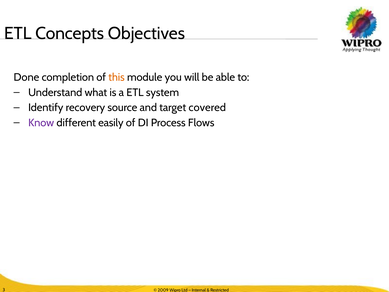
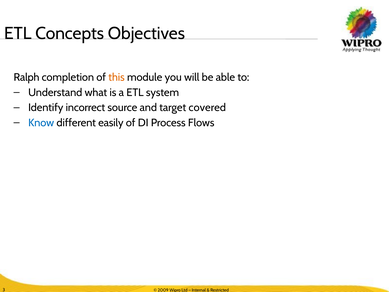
Done: Done -> Ralph (26, 77)
recovery: recovery -> incorrect (85, 108)
Know colour: purple -> blue (41, 123)
